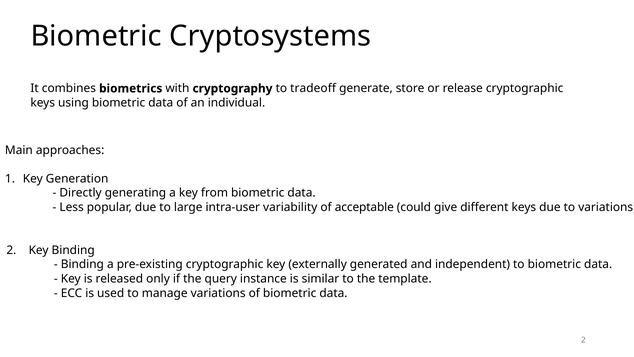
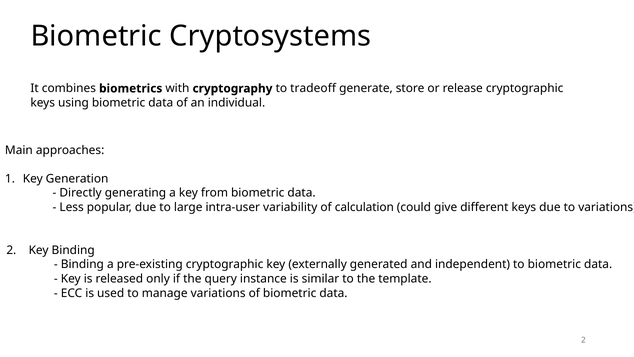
acceptable: acceptable -> calculation (364, 207)
